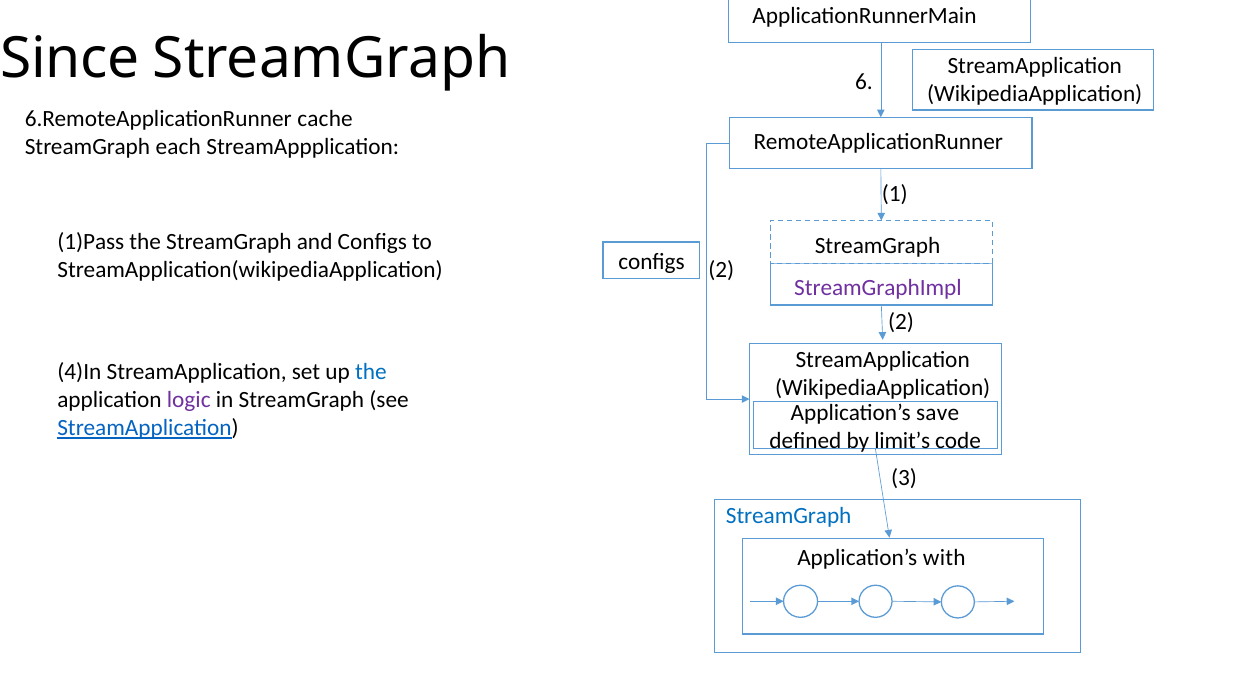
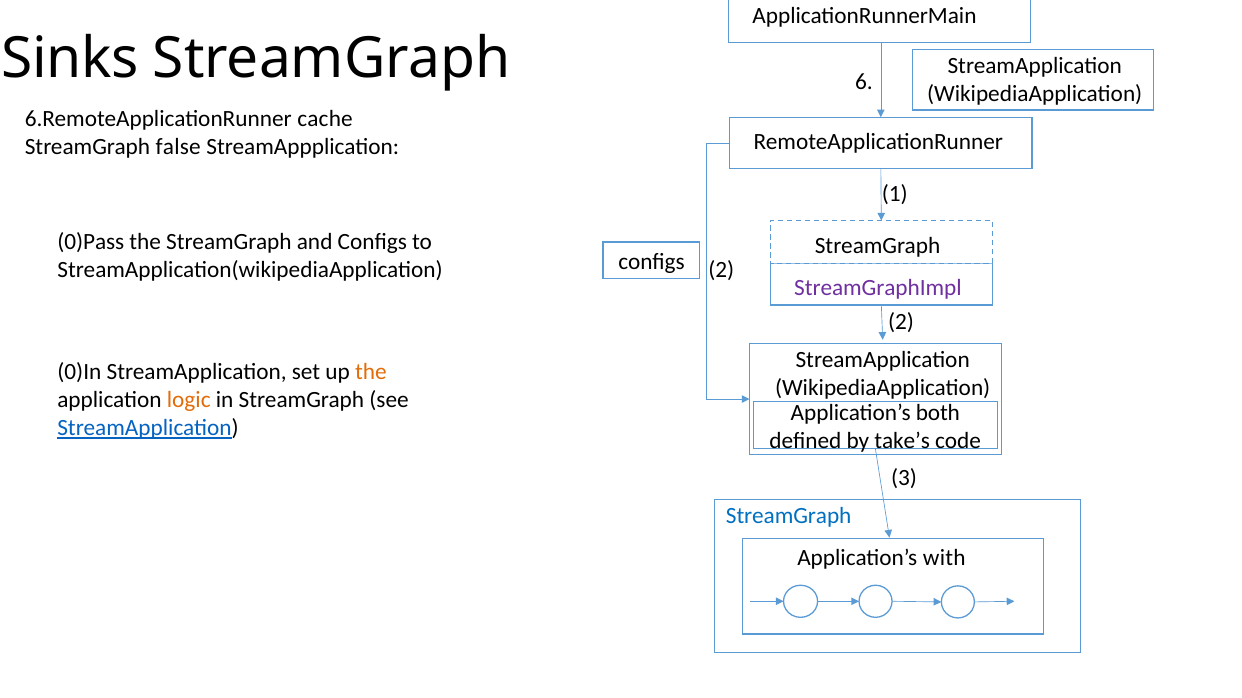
Since: Since -> Sinks (70, 59)
each: each -> false (178, 147)
1)Pass: 1)Pass -> 0)Pass (91, 242)
4)In: 4)In -> 0)In (79, 373)
the colour: blue -> orange (371, 373)
logic colour: purple -> orange (189, 401)
save: save -> both (938, 413)
limit’s: limit’s -> take’s (902, 441)
